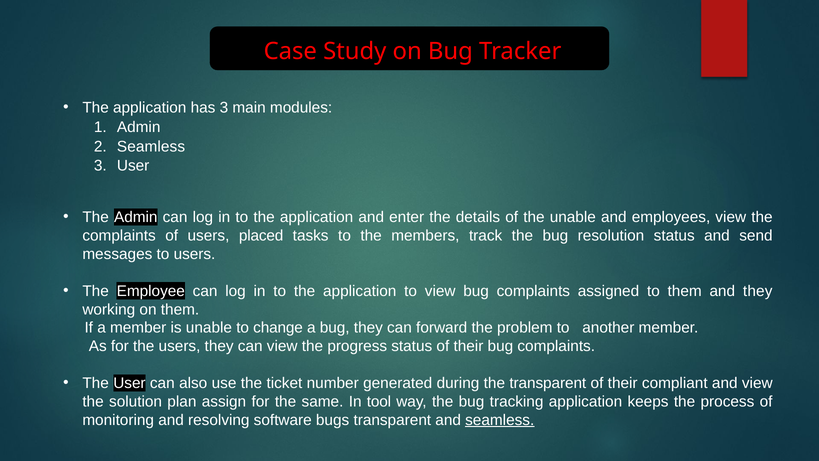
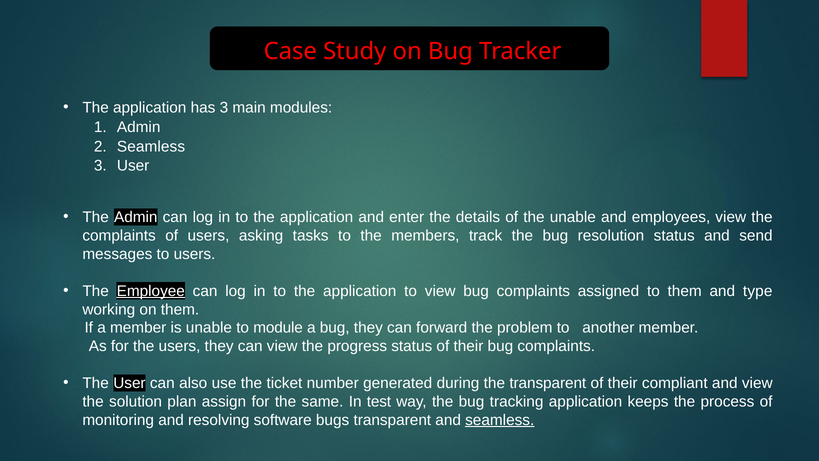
placed: placed -> asking (261, 236)
Employee underline: none -> present (151, 291)
and they: they -> type (758, 291)
change: change -> module (278, 328)
tool: tool -> test (379, 401)
